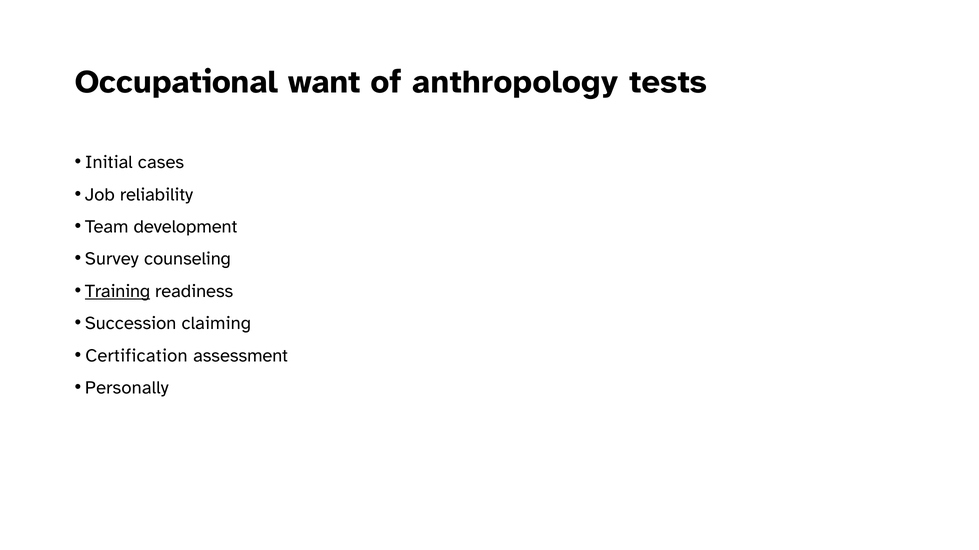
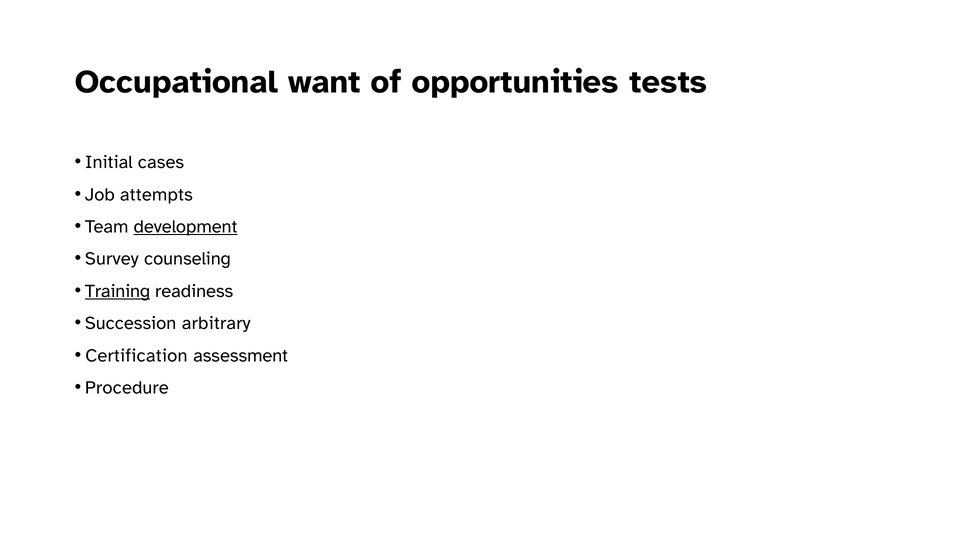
anthropology: anthropology -> opportunities (515, 82)
reliability: reliability -> attempts (156, 195)
development underline: none -> present (186, 227)
claiming: claiming -> arbitrary (216, 324)
Personally: Personally -> Procedure (127, 388)
